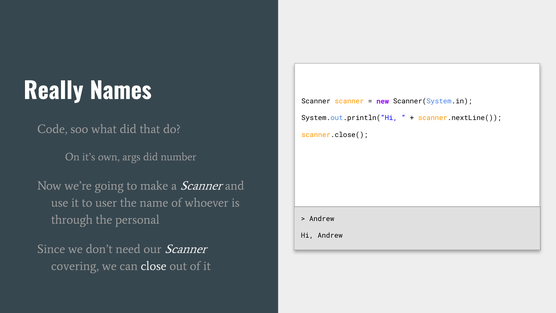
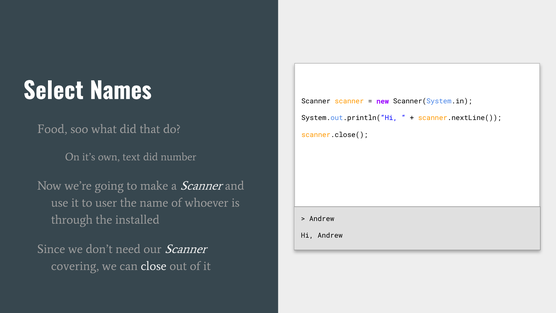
Really: Really -> Select (53, 91)
Code: Code -> Food (52, 129)
args: args -> text (131, 157)
personal: personal -> installed (137, 220)
